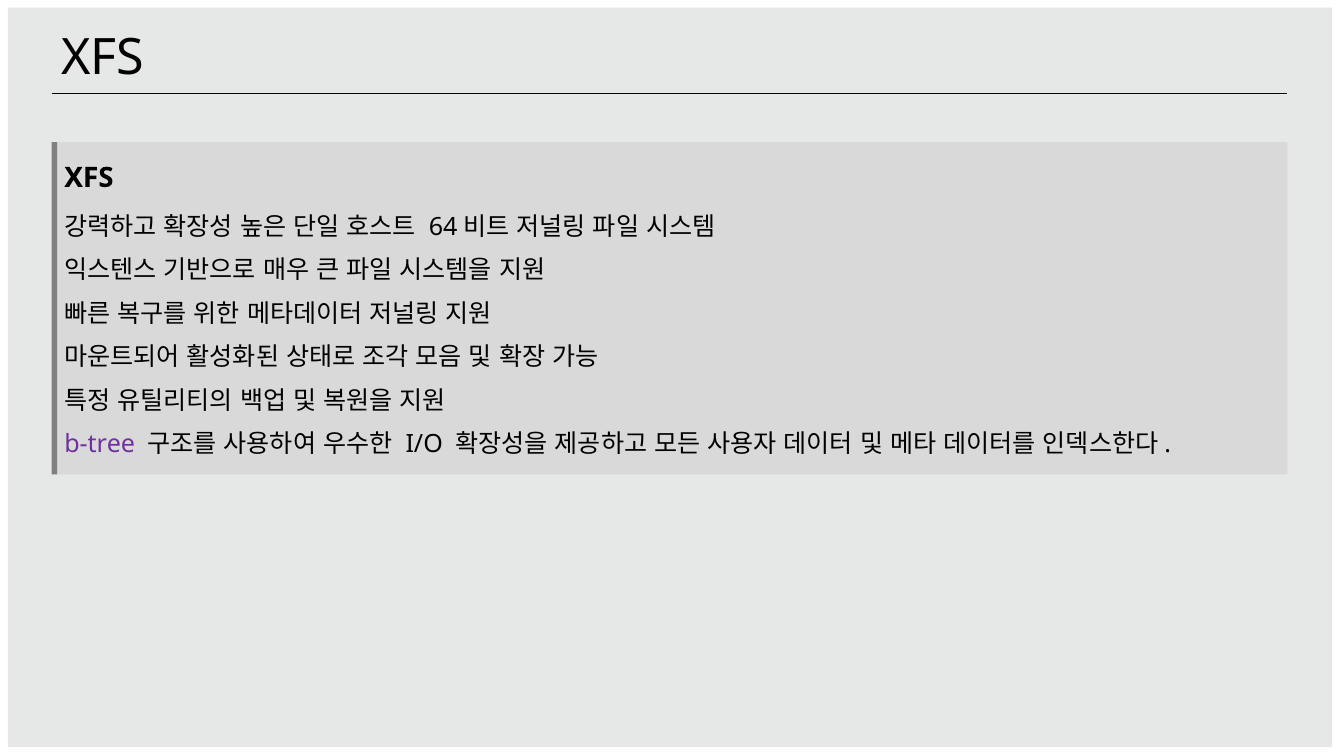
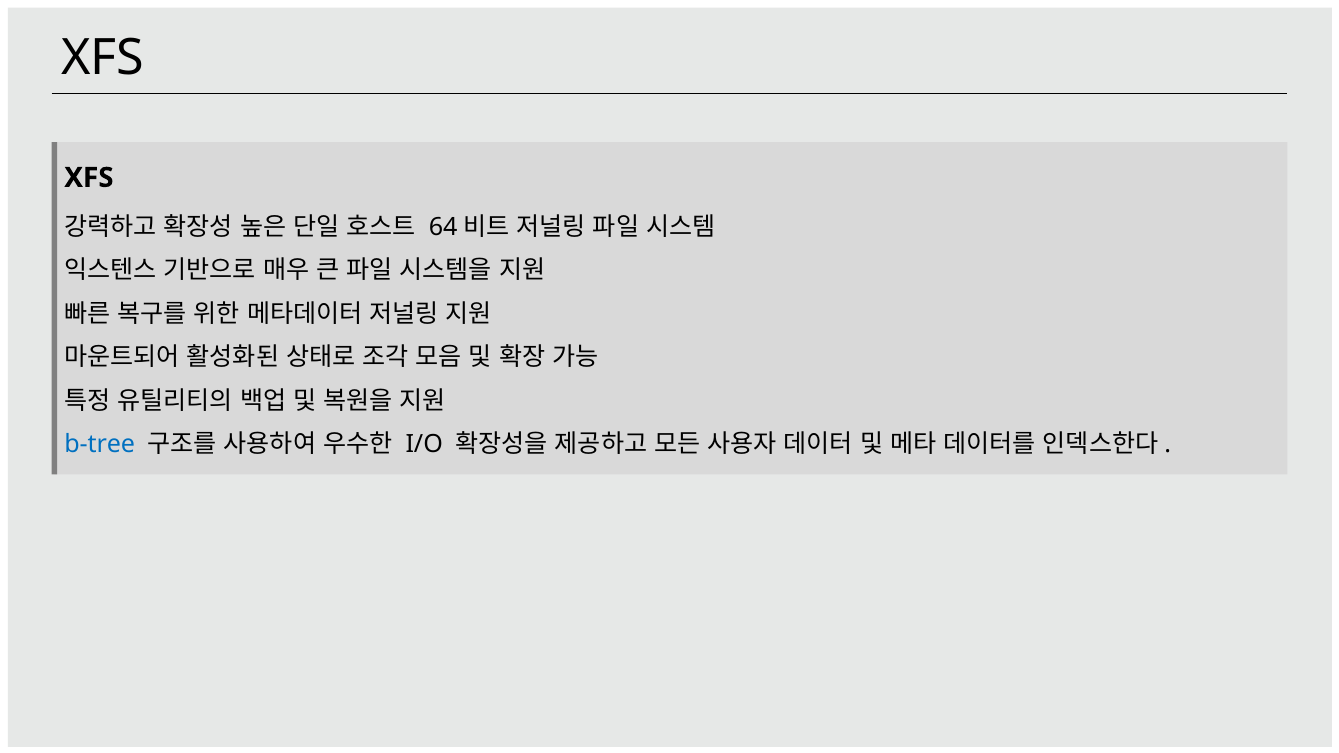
b-tree colour: purple -> blue (100, 444)
